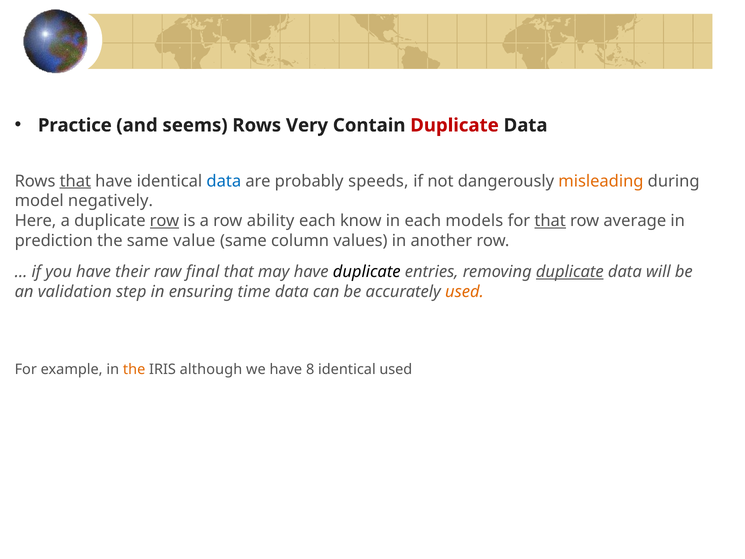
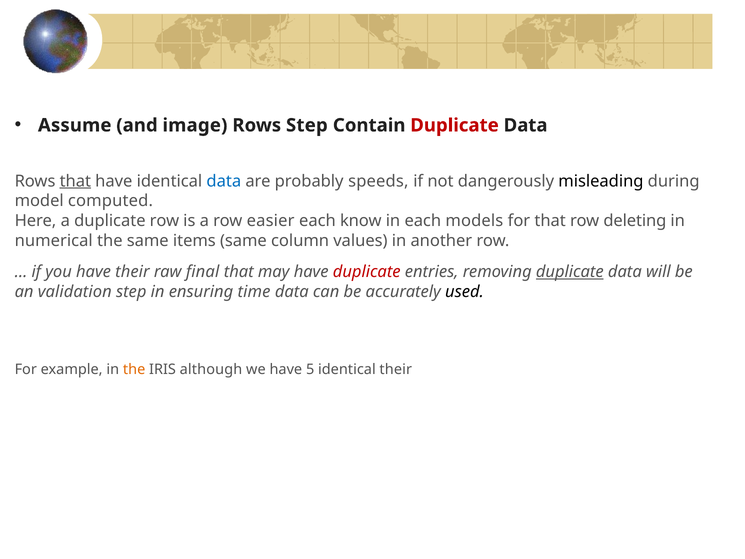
Practice: Practice -> Assume (75, 125)
seems: seems -> image (195, 125)
Rows Very: Very -> Step (307, 125)
misleading colour: orange -> black (601, 181)
negatively: negatively -> computed (110, 201)
row underline: present -> none (164, 221)
ability: ability -> easier (271, 221)
that underline: present -> none (550, 221)
average: average -> deleting (635, 221)
prediction: prediction -> numerical (54, 241)
value: value -> items (194, 241)
duplicate colour: black -> red (367, 272)
used colour: orange -> black (464, 291)
8: 8 -> 5 (310, 370)
identical used: used -> their (396, 370)
